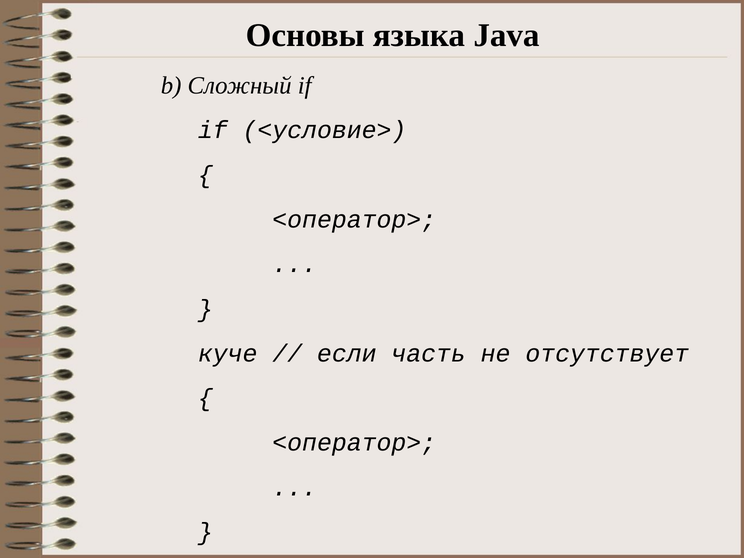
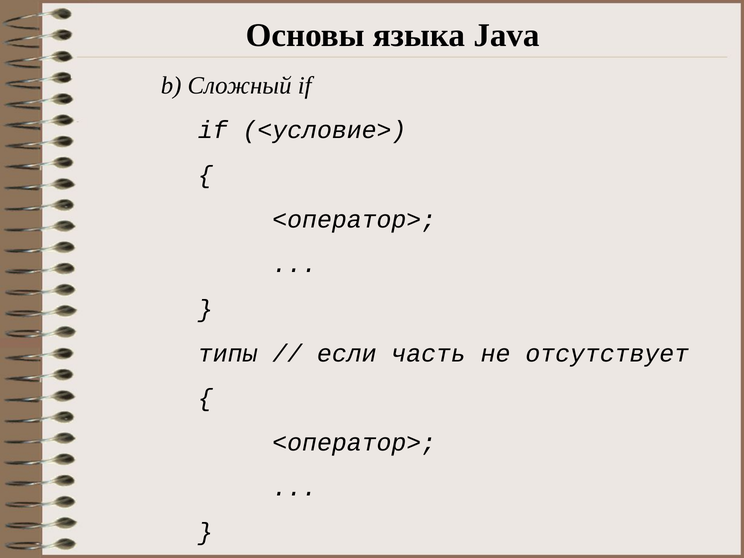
куче: куче -> типы (228, 353)
